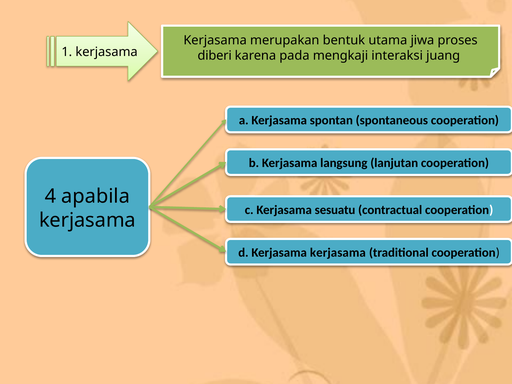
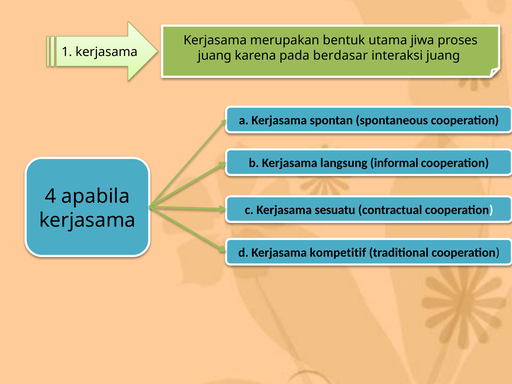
diberi: diberi -> juang (215, 55)
mengkaji: mengkaji -> berdasar (340, 55)
lanjutan: lanjutan -> informal (394, 163)
d Kerjasama kerjasama: kerjasama -> kompetitif (338, 253)
